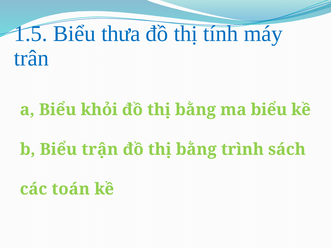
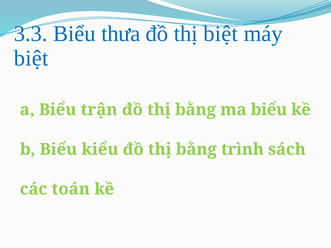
1.5: 1.5 -> 3.3 (31, 34)
thị tính: tính -> biệt (221, 34)
trân: trân -> biệt (31, 58)
khỏi: khỏi -> trận (99, 110)
trận: trận -> kiểu (100, 150)
